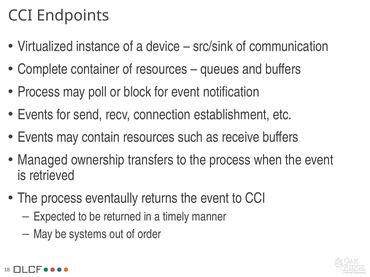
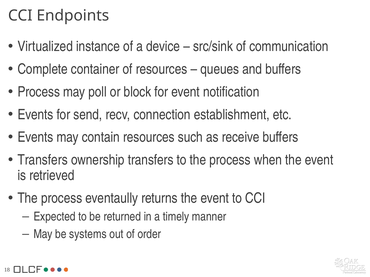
Managed: Managed -> Transfers (43, 160)
